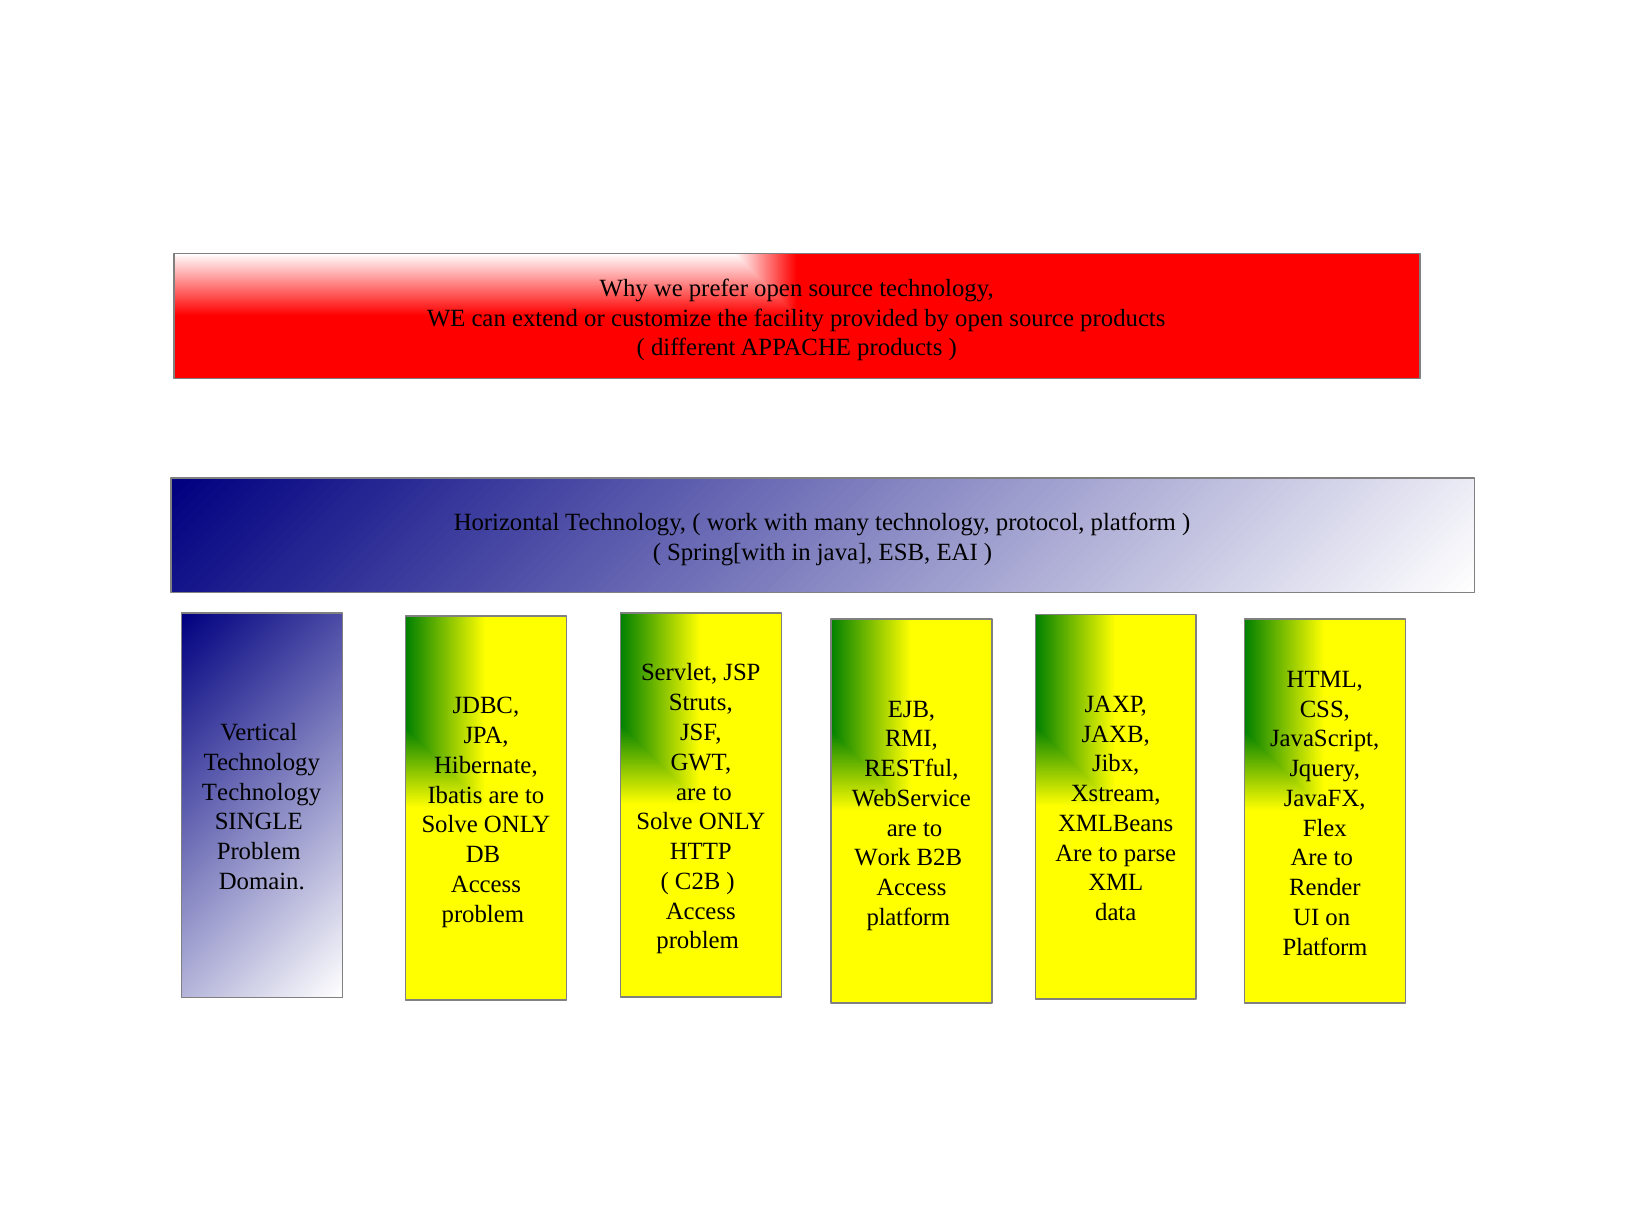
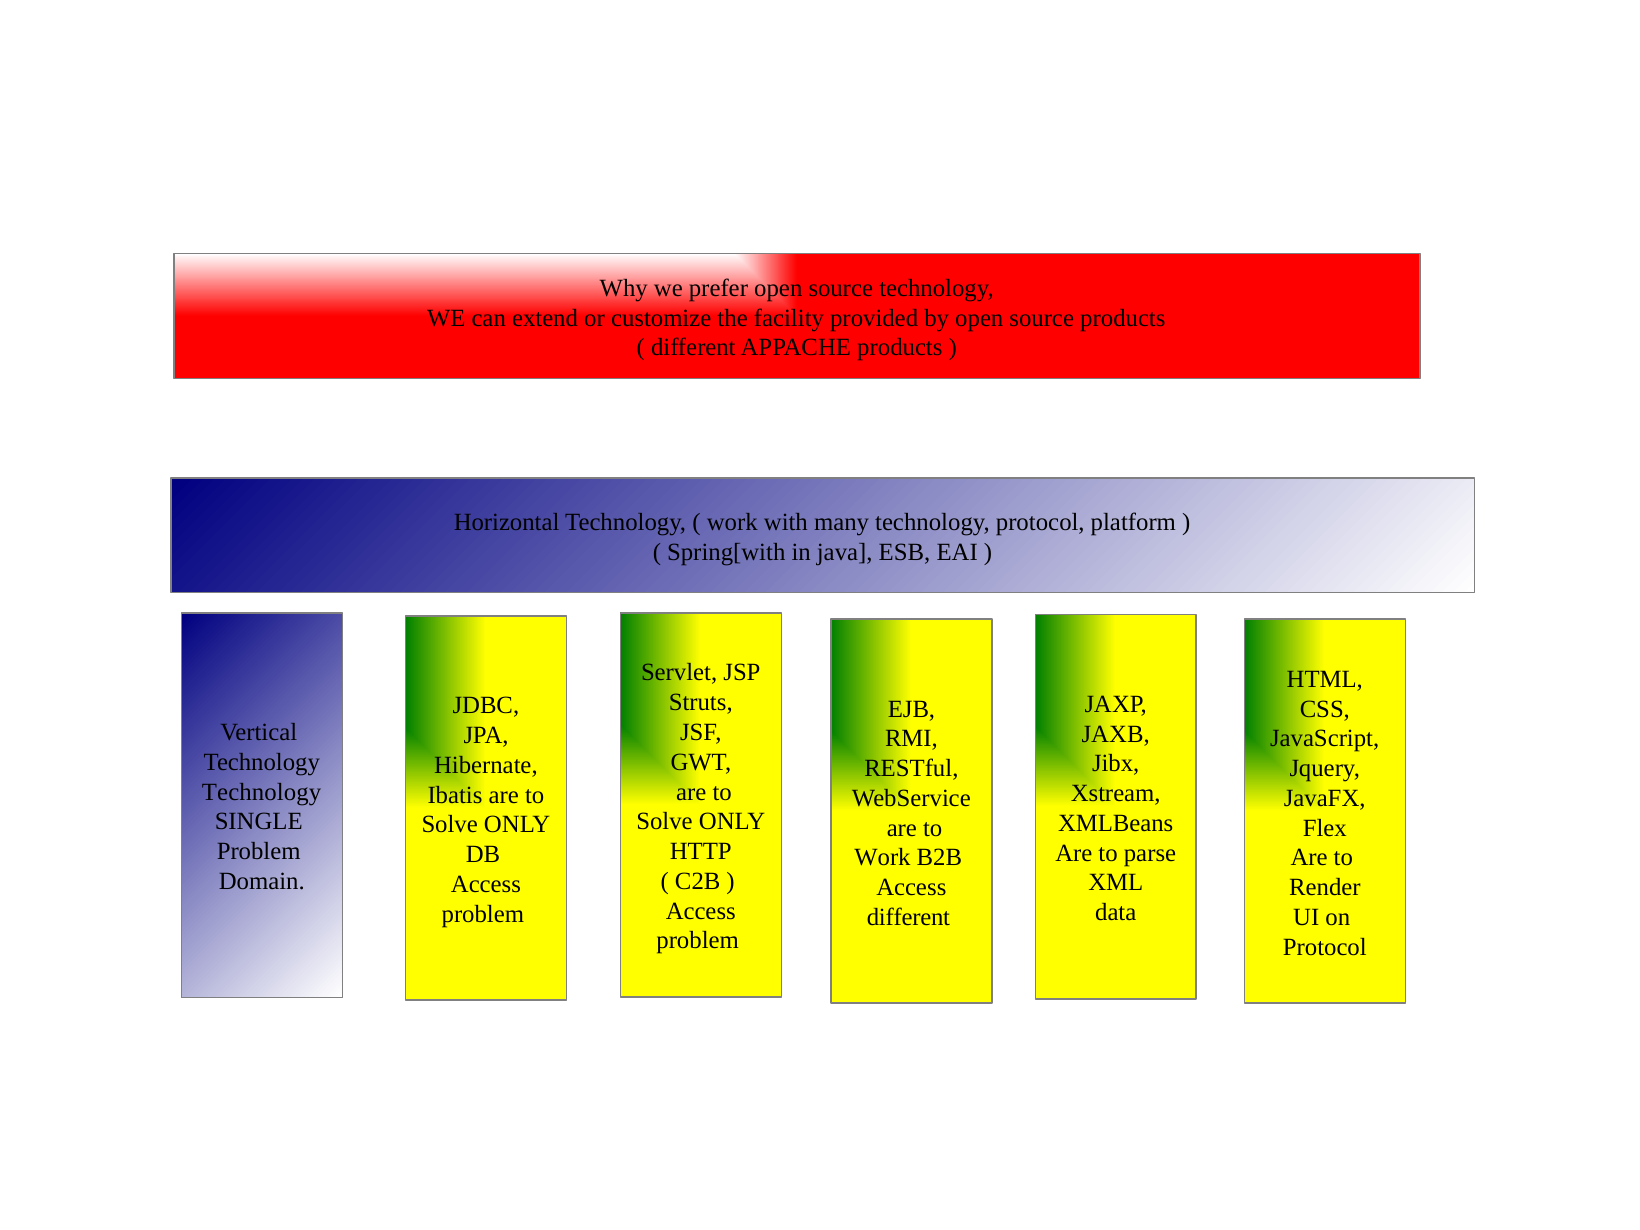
platform: platform -> different (908, 917)
Platform: Platform -> Protocol (1325, 947)
